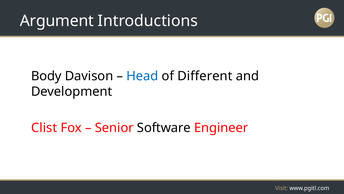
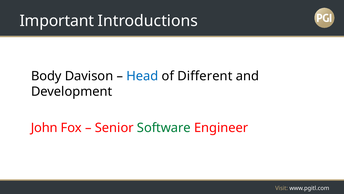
Argument: Argument -> Important (57, 21)
Clist: Clist -> John (44, 128)
Software colour: black -> green (164, 128)
